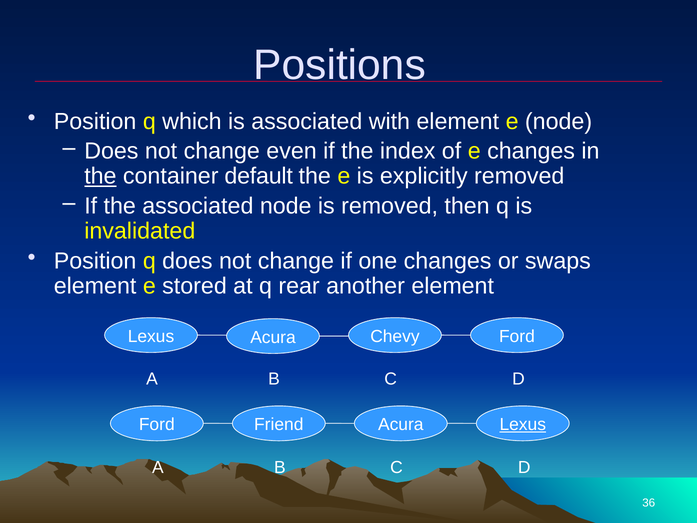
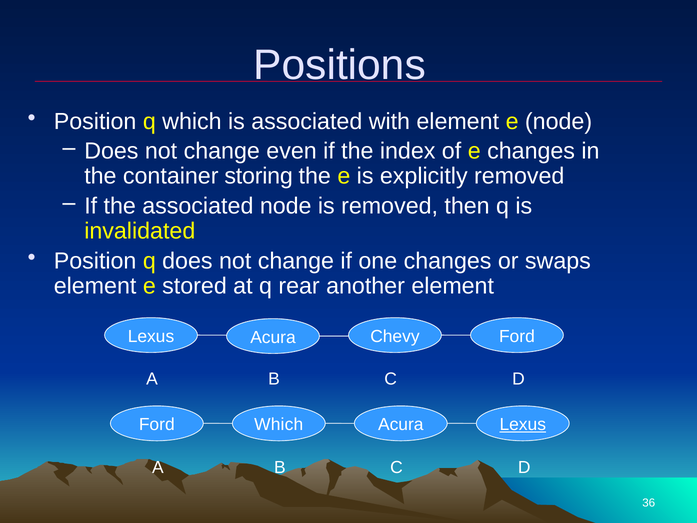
the underline: present -> none (100, 176)
default: default -> storing (259, 176)
Friend: Friend -> Which (279, 424)
